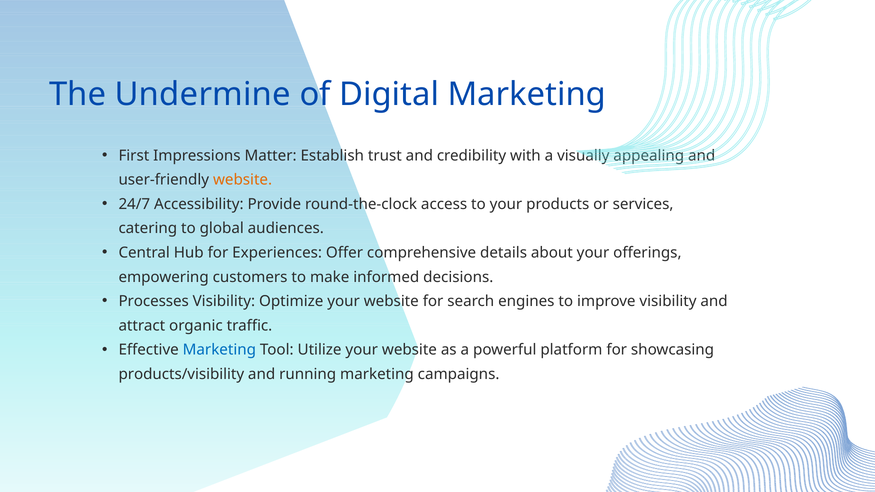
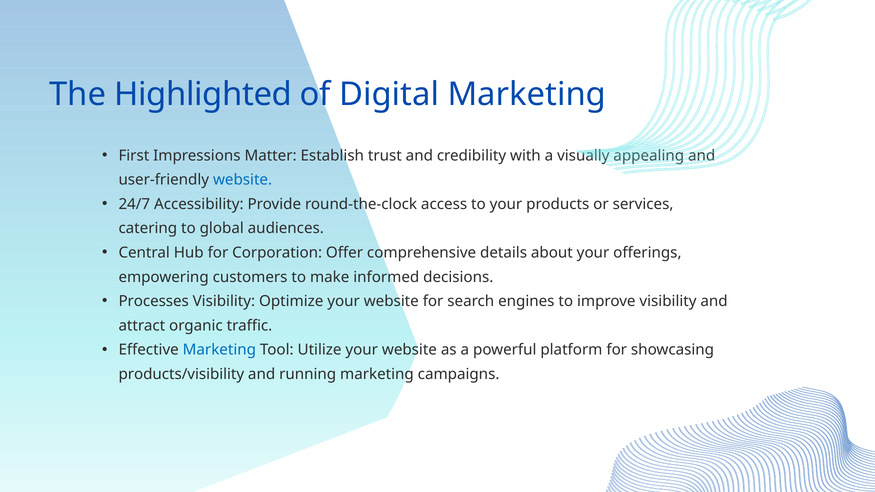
Undermine: Undermine -> Highlighted (203, 94)
website colour: orange -> blue (243, 180)
Experiences: Experiences -> Corporation (277, 253)
